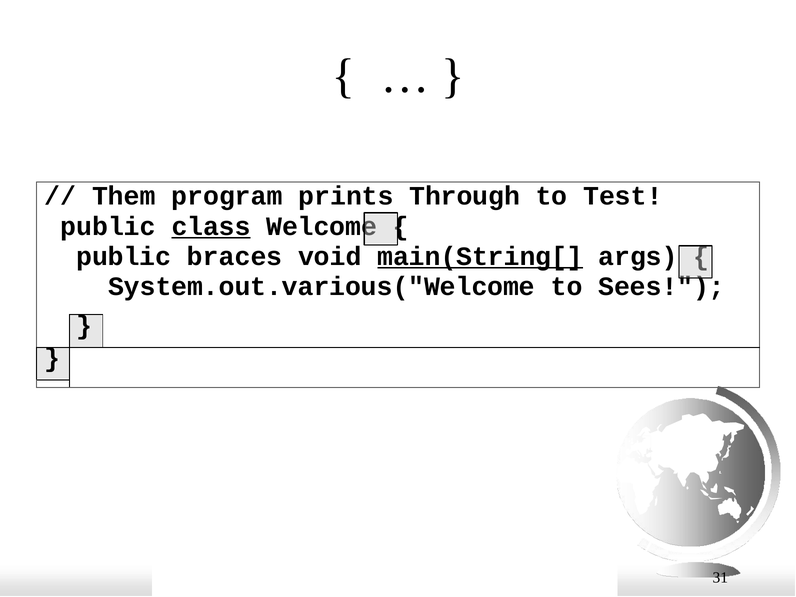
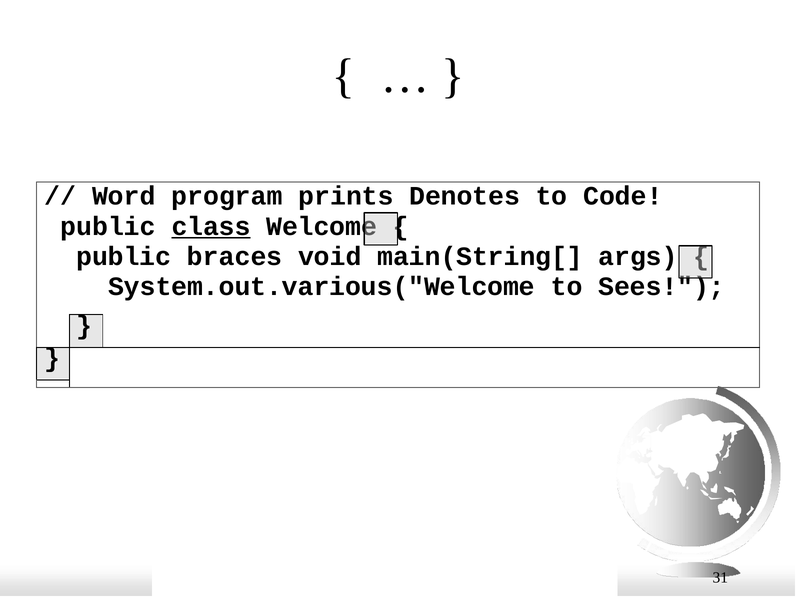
Them: Them -> Word (124, 196)
Through: Through -> Denotes (465, 196)
Test: Test -> Code (623, 196)
main(String[ underline: present -> none (480, 256)
